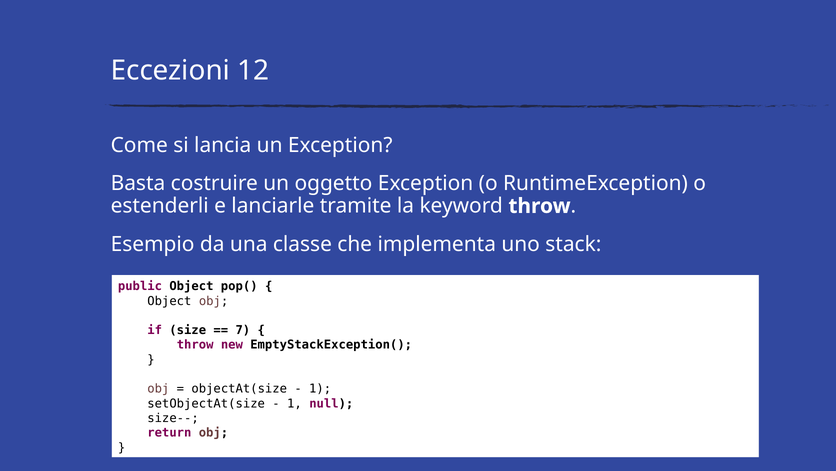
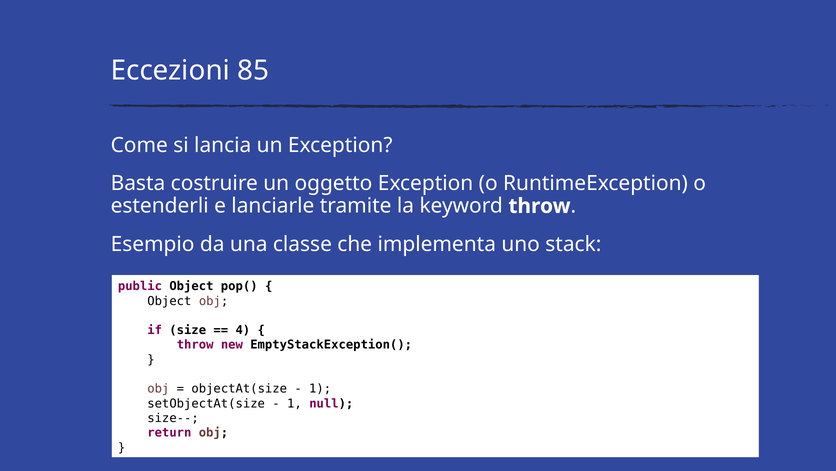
12: 12 -> 85 (253, 70)
7: 7 -> 4 (243, 330)
